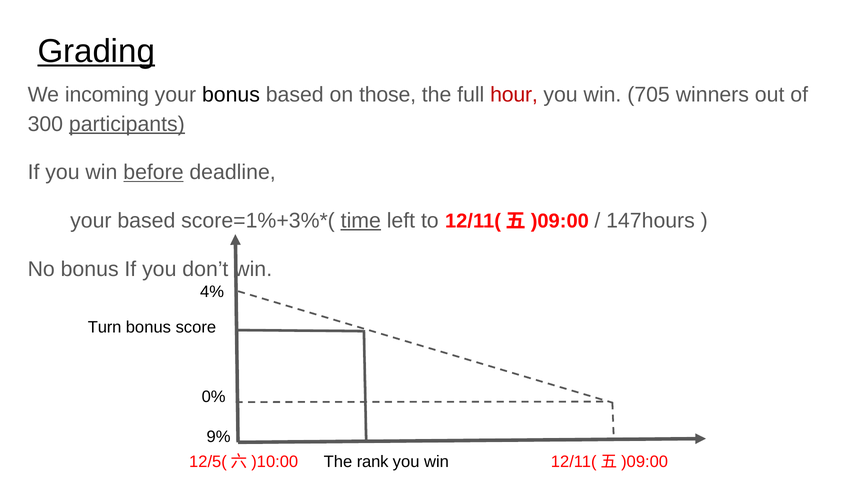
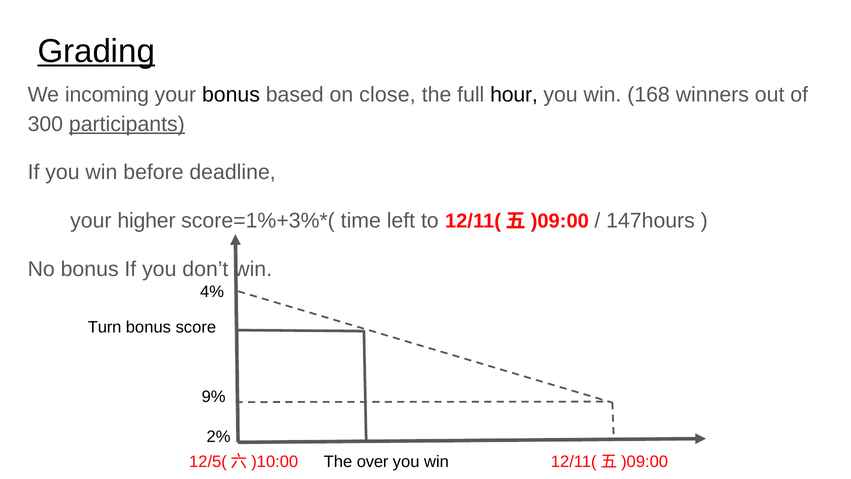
those: those -> close (387, 95)
hour colour: red -> black (514, 95)
705: 705 -> 168 (649, 95)
before underline: present -> none (153, 172)
your based: based -> higher (147, 221)
time underline: present -> none (361, 221)
0%: 0% -> 9% (214, 397)
9%: 9% -> 2% (219, 437)
rank: rank -> over (373, 462)
